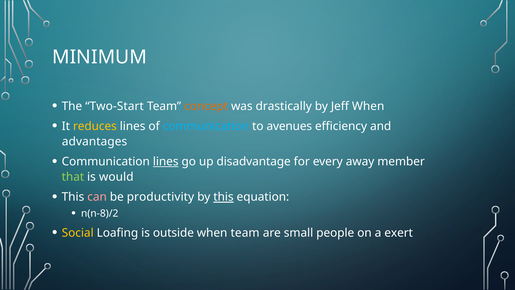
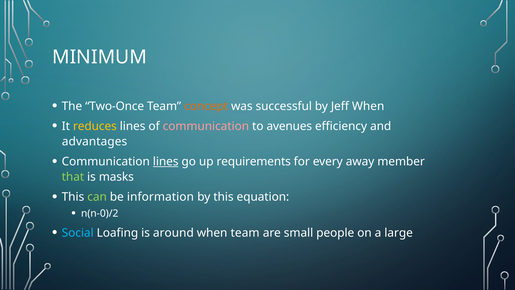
Two-Start: Two-Start -> Two-Once (115, 106)
drastically: drastically -> successful (284, 106)
communication colour: light blue -> pink (206, 126)
disadvantage: disadvantage -> requirements (254, 161)
would: would -> masks (116, 177)
can colour: pink -> light green (97, 197)
productivity: productivity -> information (160, 197)
this underline: present -> none (223, 197)
n(n-8)/2: n(n-8)/2 -> n(n-0)/2 (100, 213)
Social colour: yellow -> light blue (78, 233)
outside: outside -> around (173, 233)
exert: exert -> large (399, 233)
